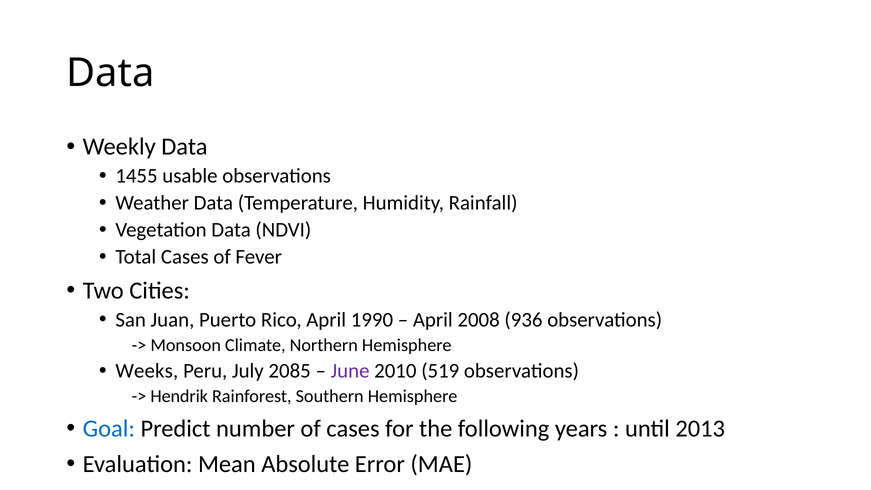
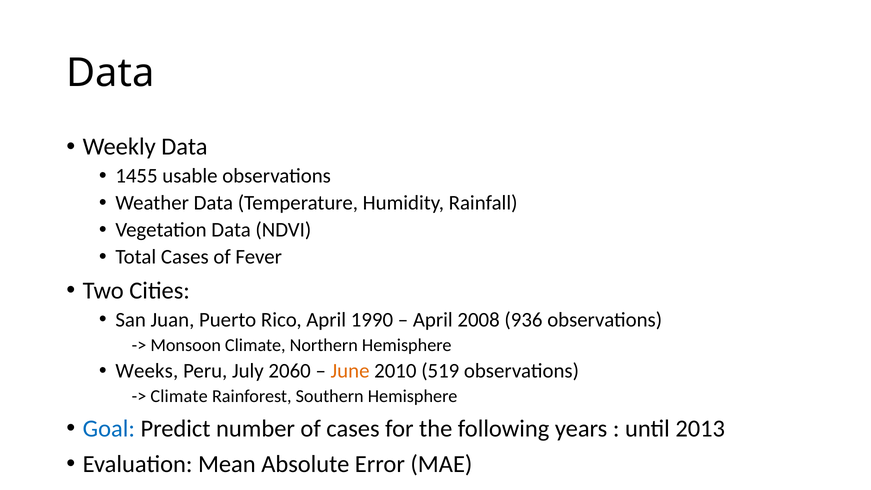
2085: 2085 -> 2060 (290, 371)
June colour: purple -> orange (350, 371)
Hendrik: Hendrik -> Climate (179, 396)
